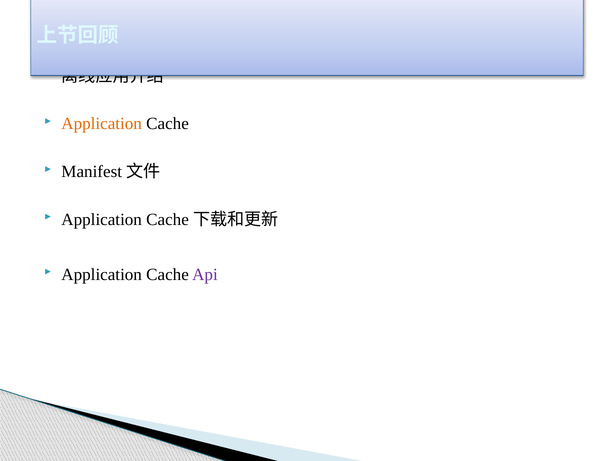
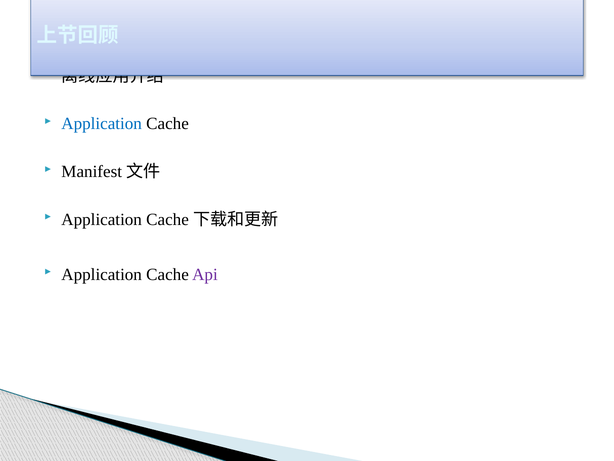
Application colour: orange -> blue (102, 124)
